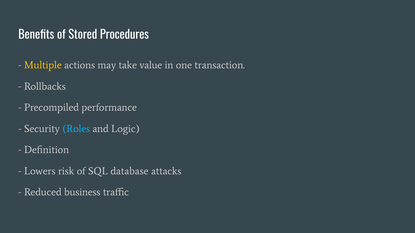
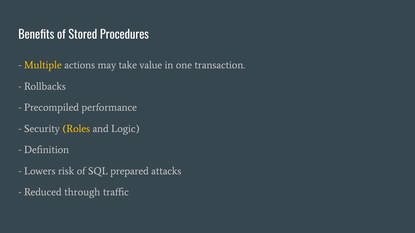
Roles colour: light blue -> yellow (76, 129)
database: database -> prepared (130, 171)
business: business -> through (82, 193)
